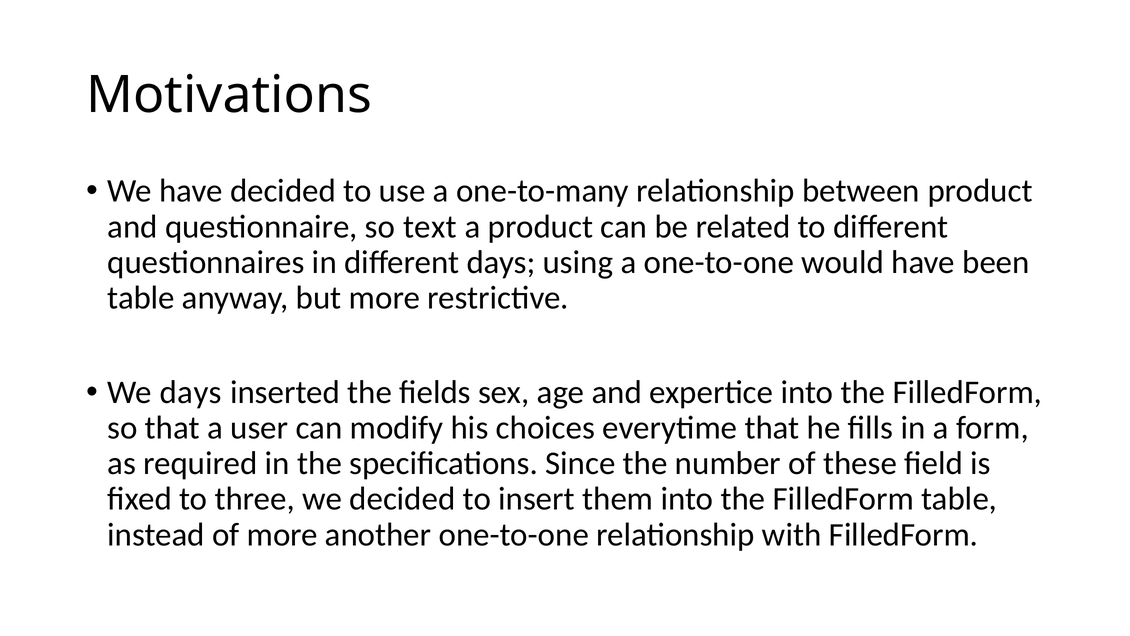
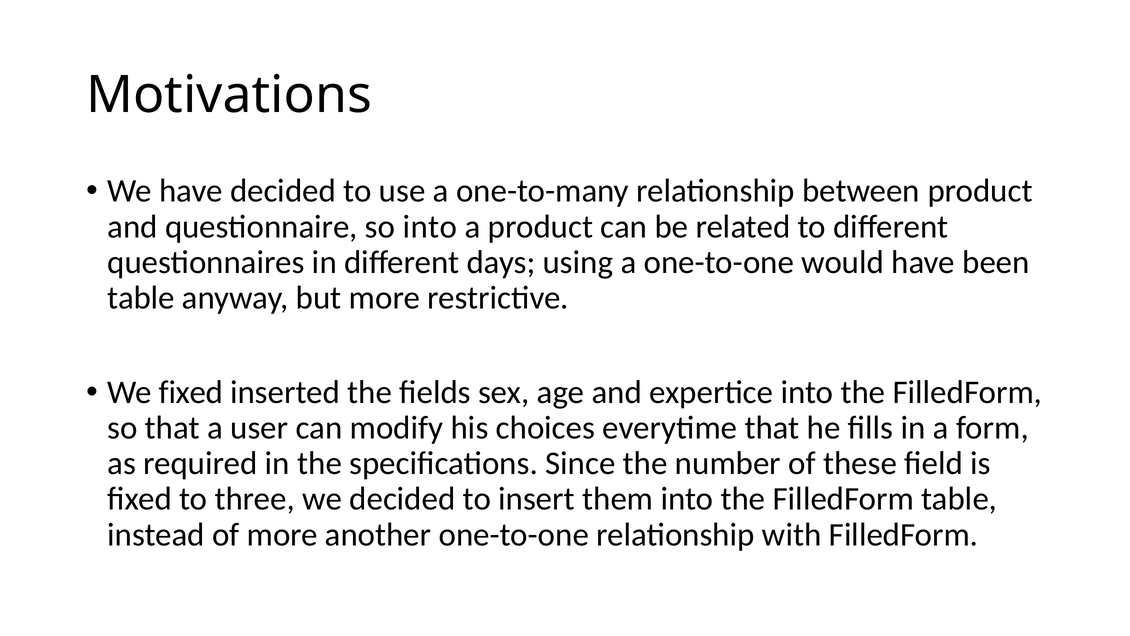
so text: text -> into (430, 227)
We days: days -> fixed (191, 392)
